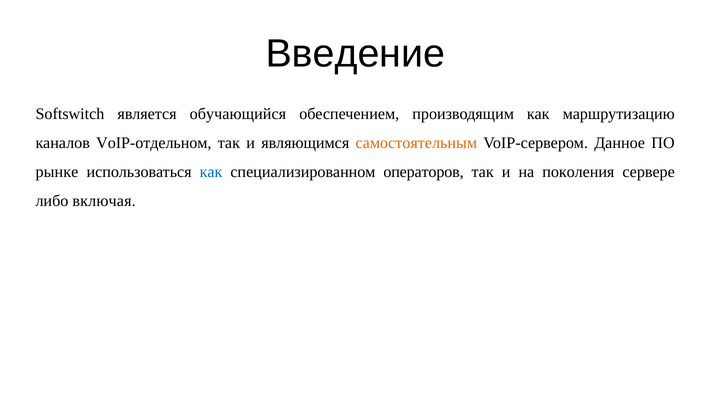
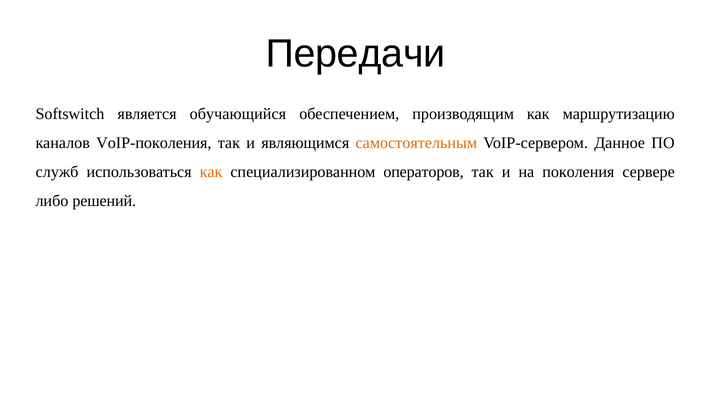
Введение: Введение -> Передачи (355, 54)
VoIP-отдельном: VoIP-отдельном -> VoIP-поколения (154, 143)
рынке: рынке -> служб (57, 172)
как colour: blue -> orange (211, 172)
включая: включая -> решений (104, 201)
